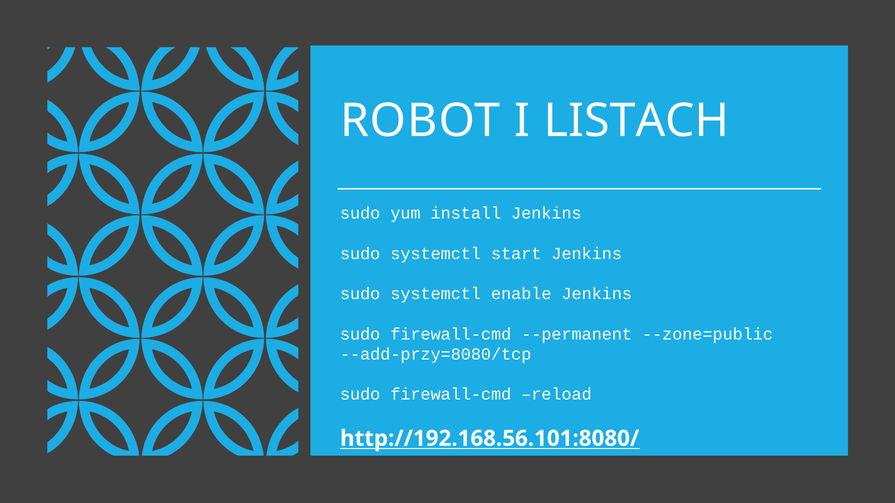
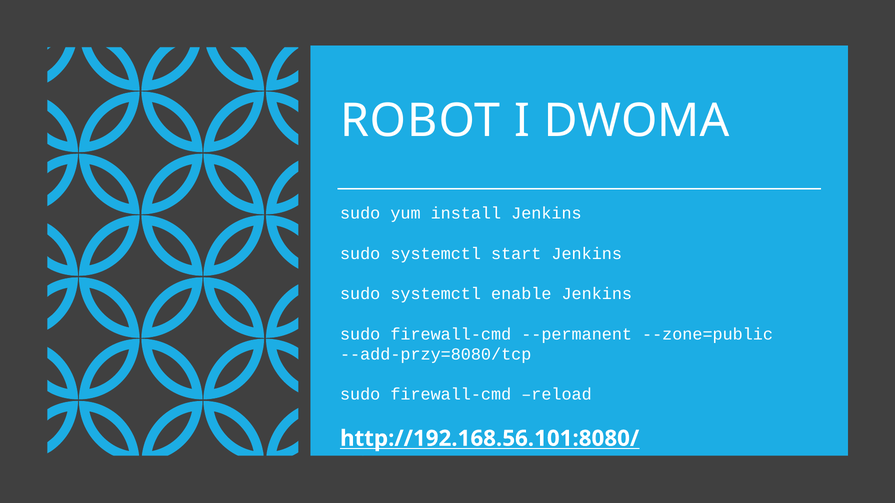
LISTACH: LISTACH -> DWOMA (637, 121)
